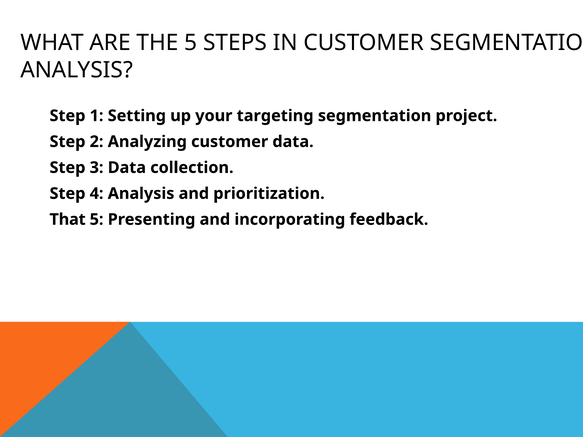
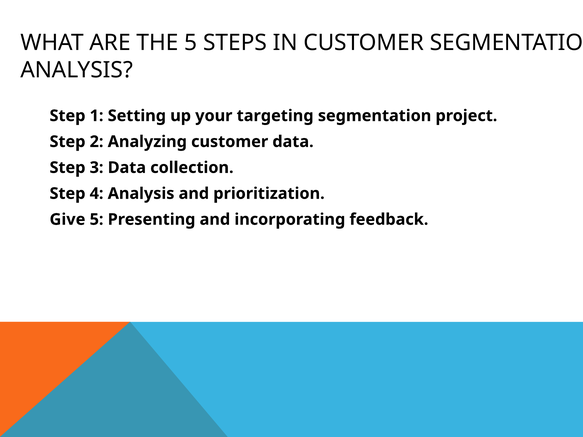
That: That -> Give (67, 220)
